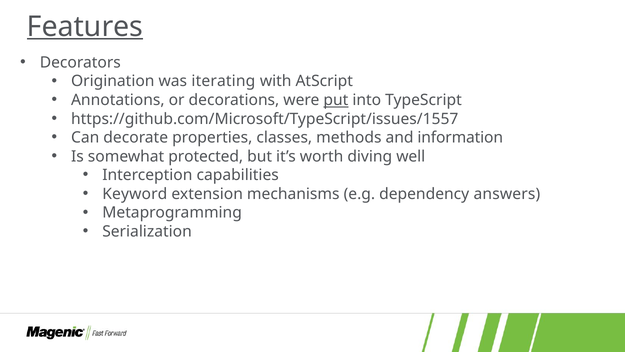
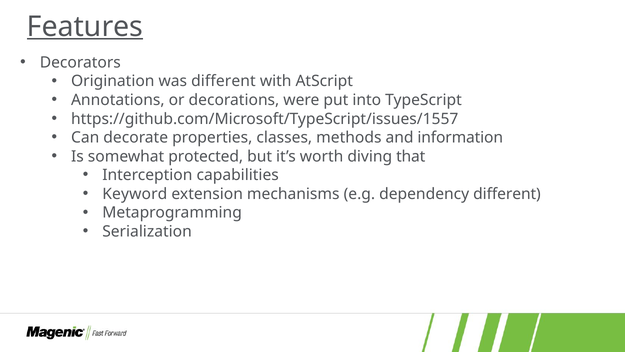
was iterating: iterating -> different (223, 81)
put underline: present -> none (336, 100)
well: well -> that (411, 156)
dependency answers: answers -> different (507, 194)
